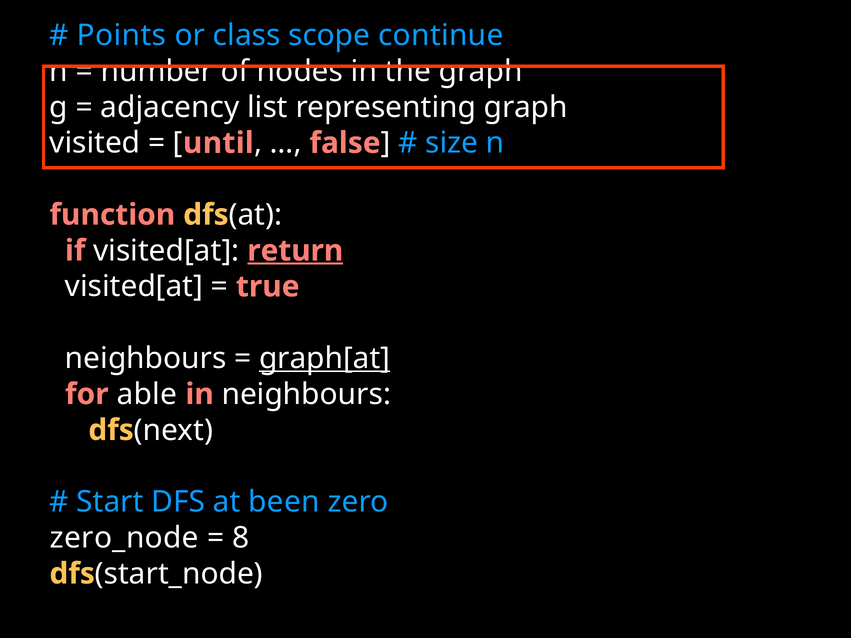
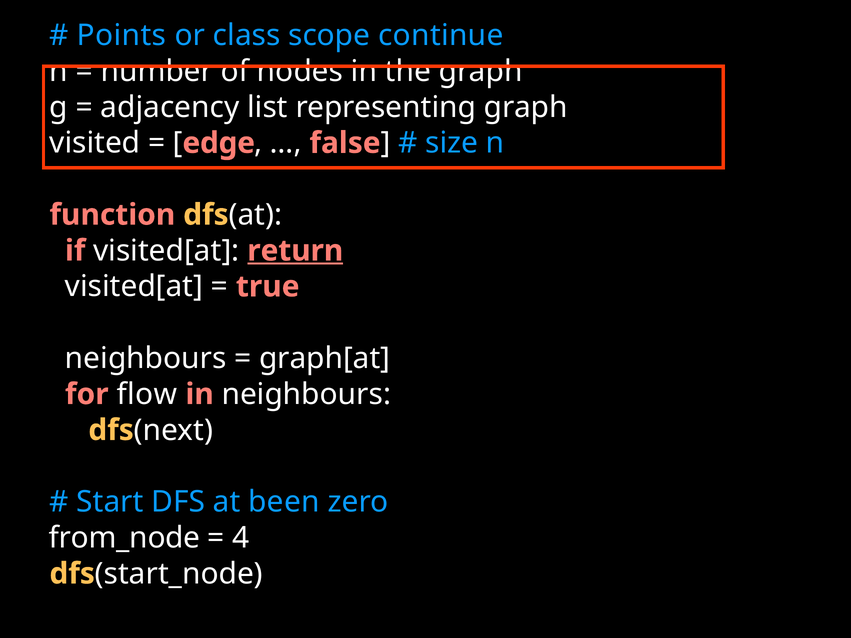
until: until -> edge (219, 143)
graph[at underline: present -> none (325, 359)
able: able -> flow (147, 394)
zero_node: zero_node -> from_node (125, 538)
8: 8 -> 4 (241, 538)
